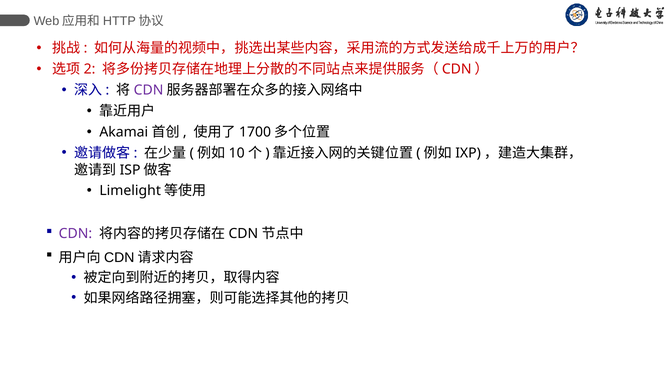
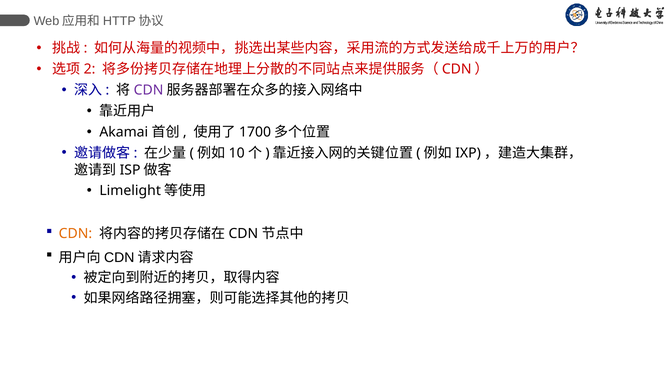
CDN colour: purple -> orange (75, 234)
